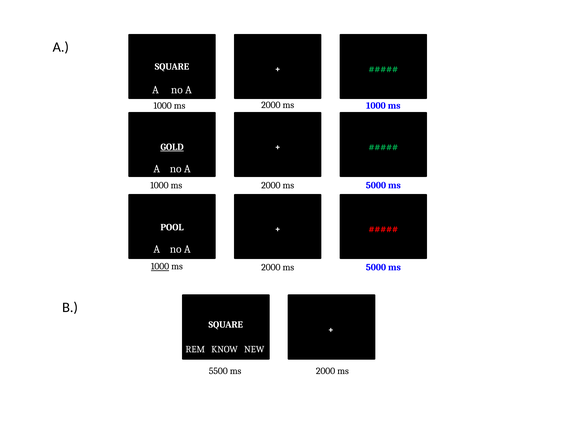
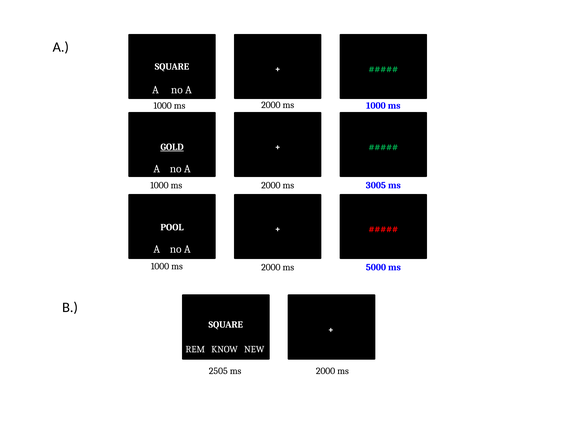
2000 ms 5000: 5000 -> 3005 (376, 185)
1000 underline: present -> none (160, 266)
5500: 5500 -> 2505 (218, 371)
